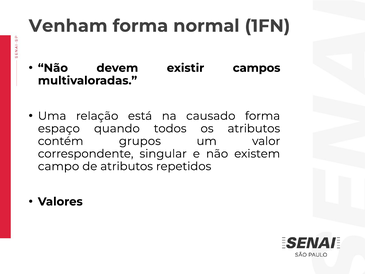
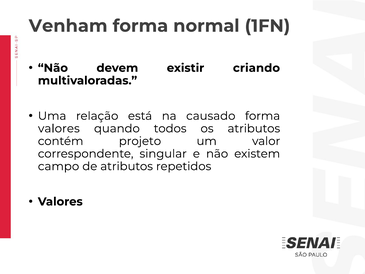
campos: campos -> criando (256, 68)
espaço: espaço -> valores (59, 128)
grupos: grupos -> projeto (140, 141)
